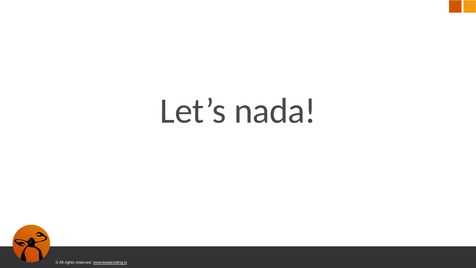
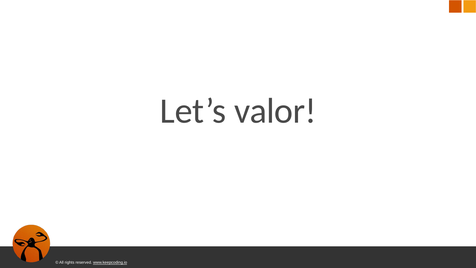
nada: nada -> valor (275, 111)
